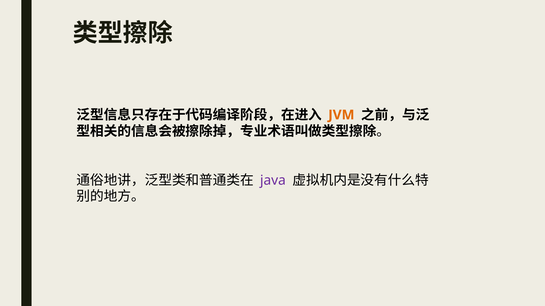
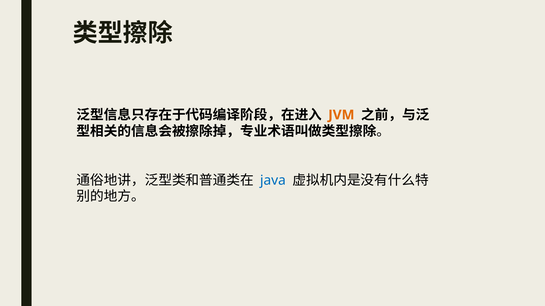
java colour: purple -> blue (273, 181)
